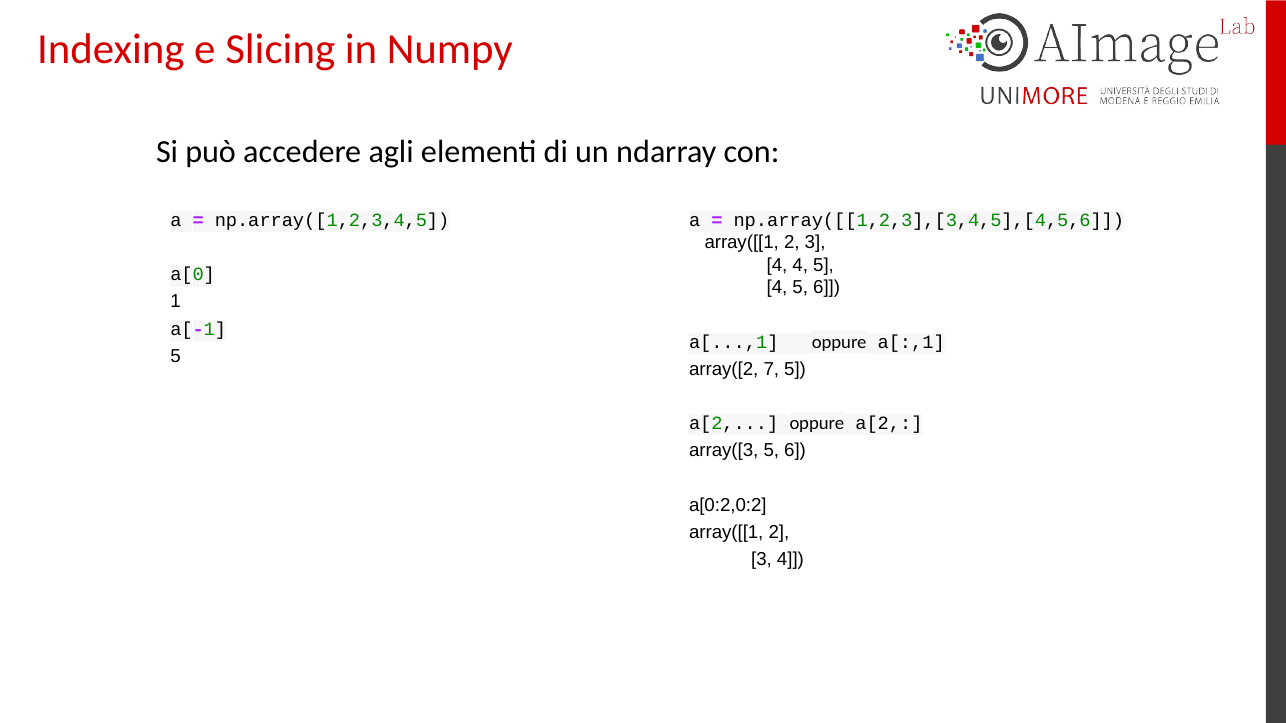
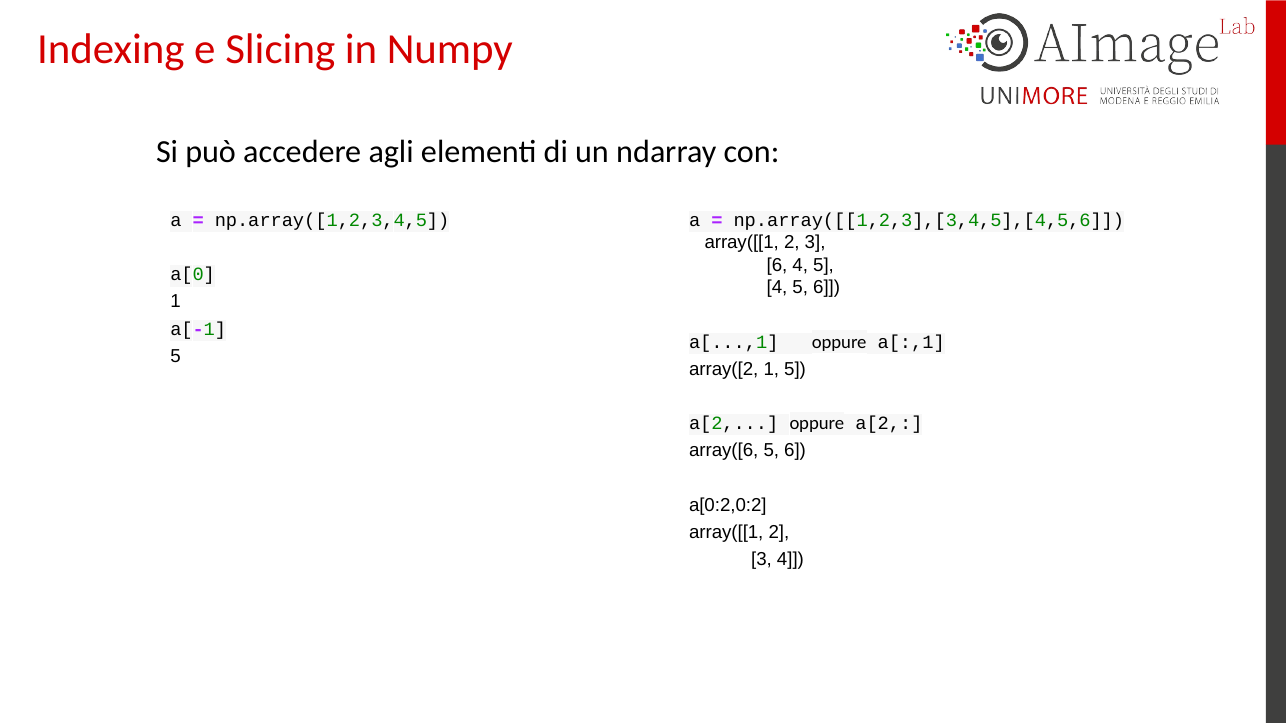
4: 4 -> 6 (777, 265)
array([2 7: 7 -> 1 (771, 369)
array([3: array([3 -> array([6 (724, 451)
